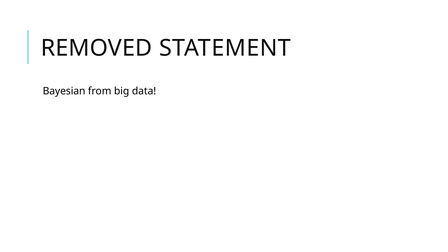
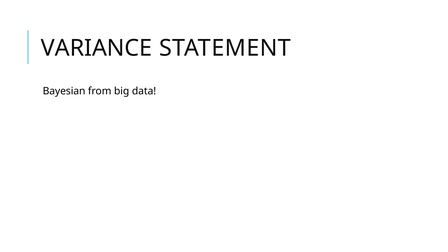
REMOVED: REMOVED -> VARIANCE (97, 48)
